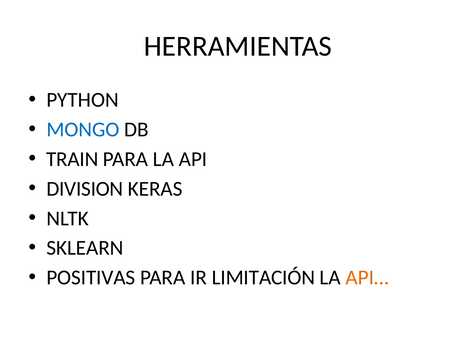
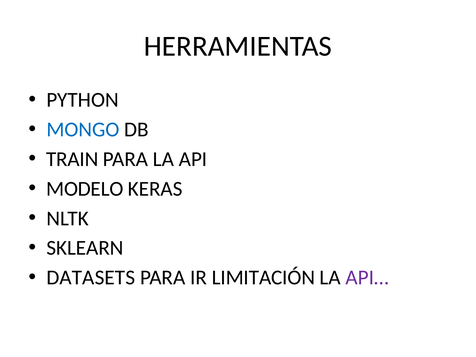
DIVISION: DIVISION -> MODELO (85, 189)
POSITIVAS: POSITIVAS -> DATASETS (91, 278)
API… colour: orange -> purple (367, 278)
